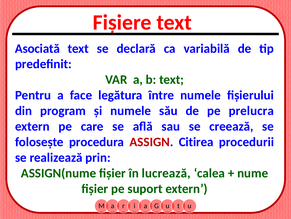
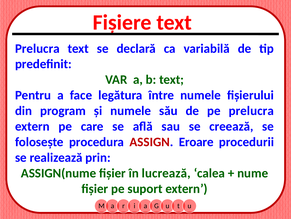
Asociată: Asociată -> Prelucra (37, 48)
Citirea: Citirea -> Eroare (196, 142)
